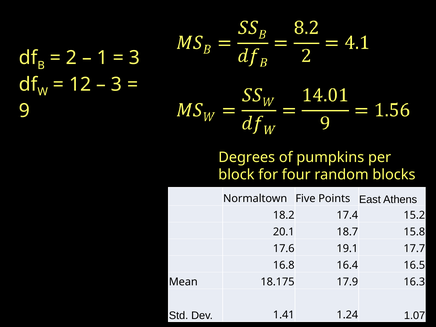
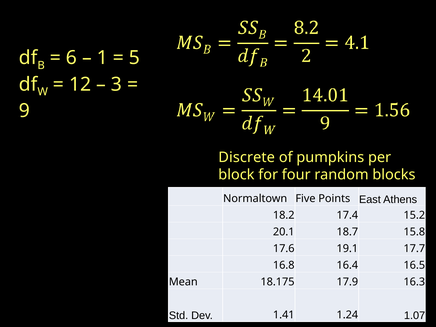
2: 2 -> 6 (71, 58)
3: 3 -> 5 (135, 58)
Degrees: Degrees -> Discrete (247, 157)
